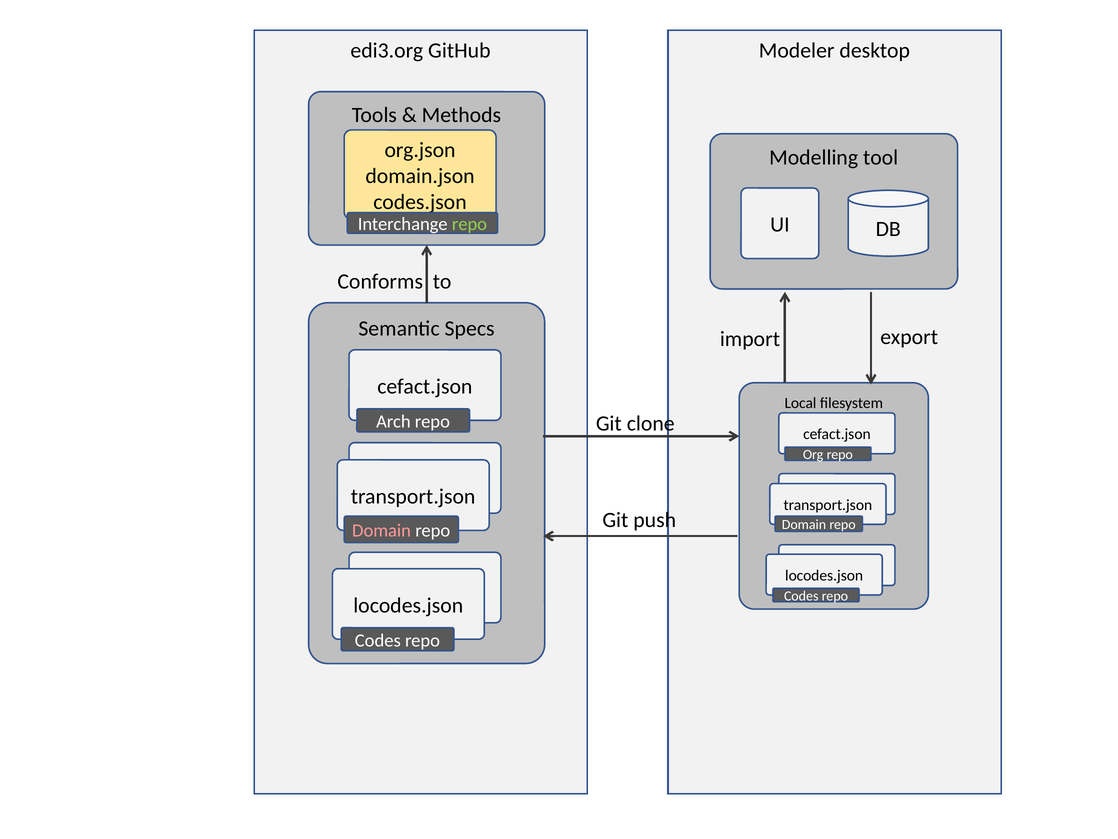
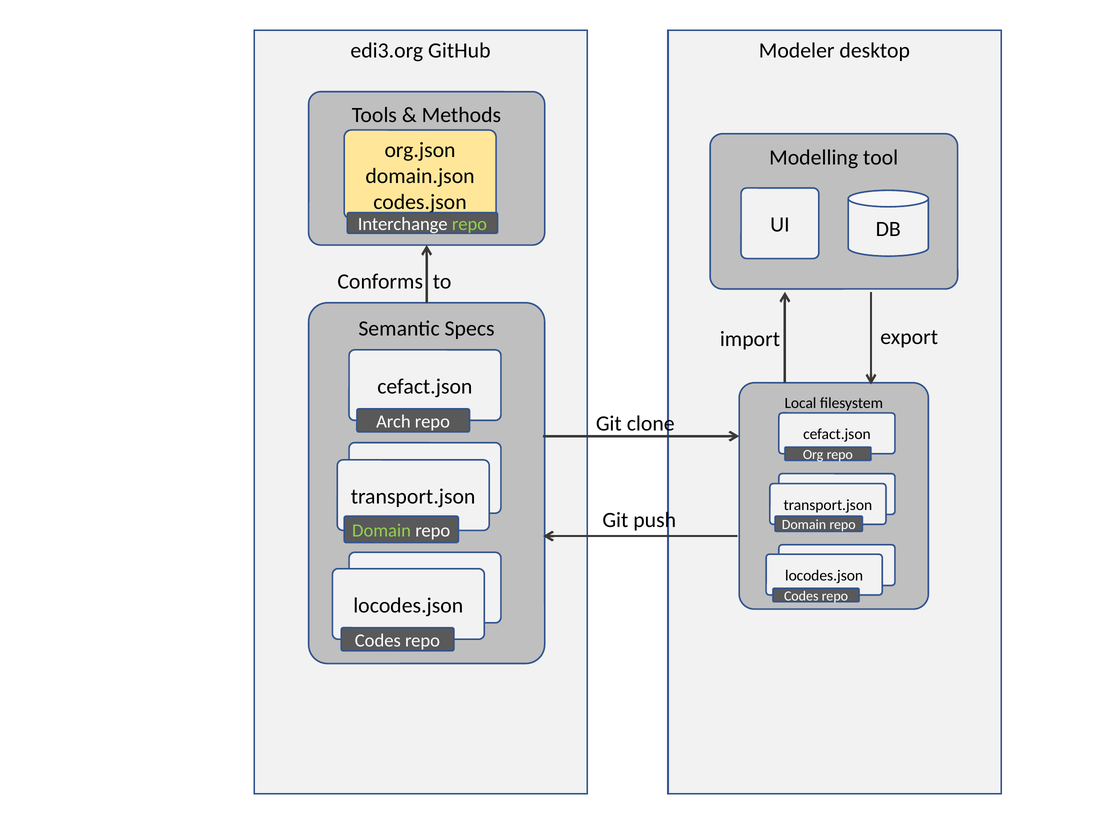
Domain colour: pink -> light green (382, 530)
